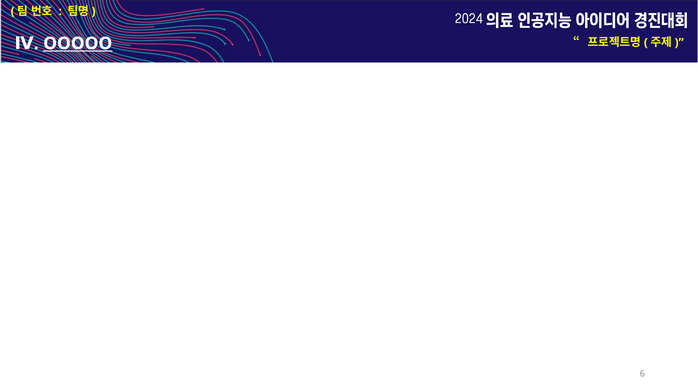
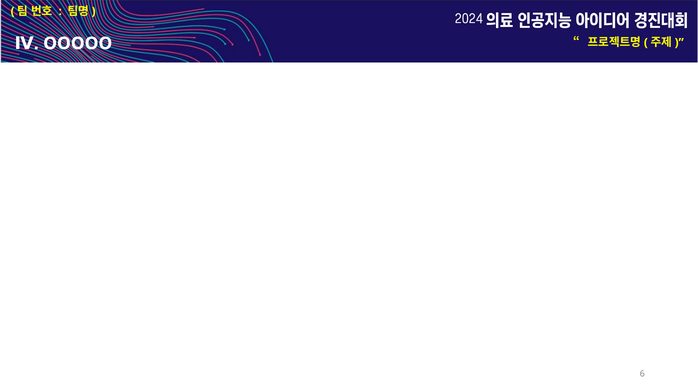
OOOOO underline: present -> none (78, 43)
